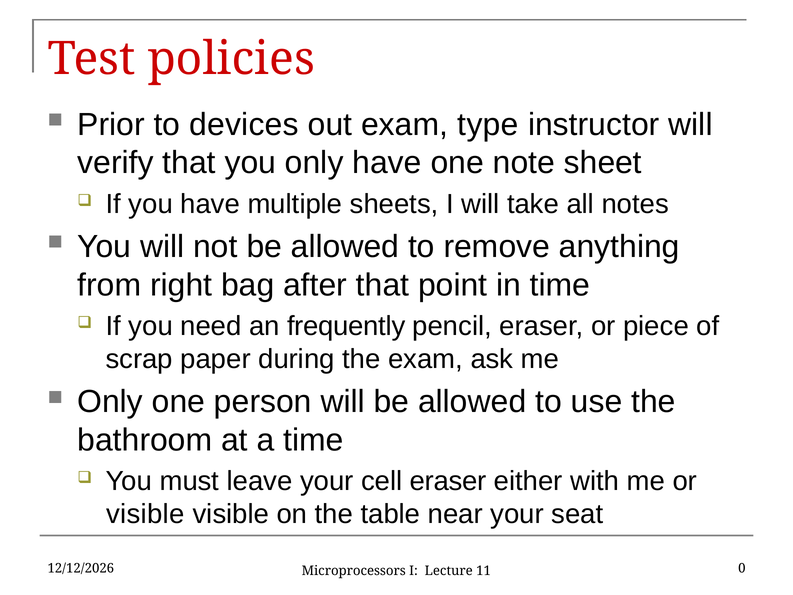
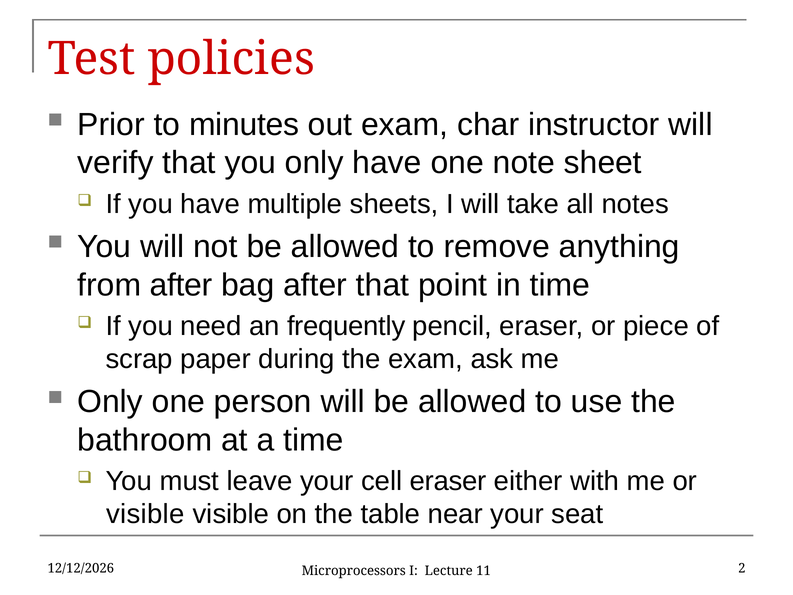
devices: devices -> minutes (244, 124)
type: type -> char (488, 124)
from right: right -> after (181, 285)
0: 0 -> 2 (742, 568)
